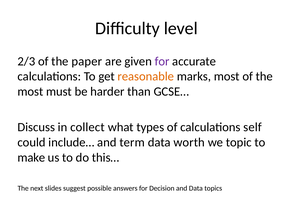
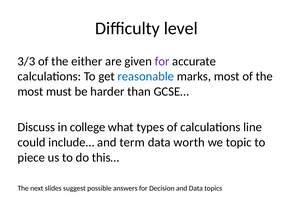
2/3: 2/3 -> 3/3 (26, 61)
paper: paper -> either (87, 61)
reasonable colour: orange -> blue (146, 76)
collect: collect -> college (88, 127)
self: self -> line (253, 127)
make: make -> piece (31, 157)
